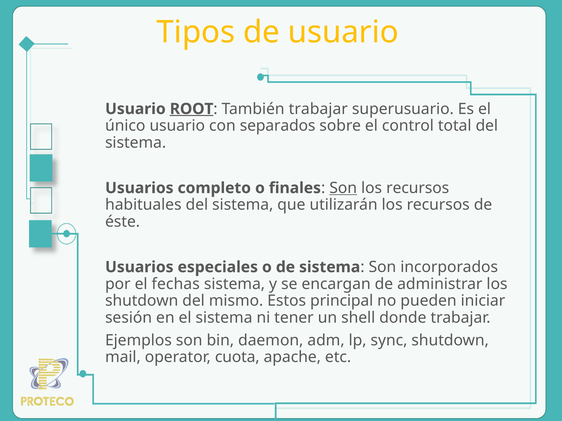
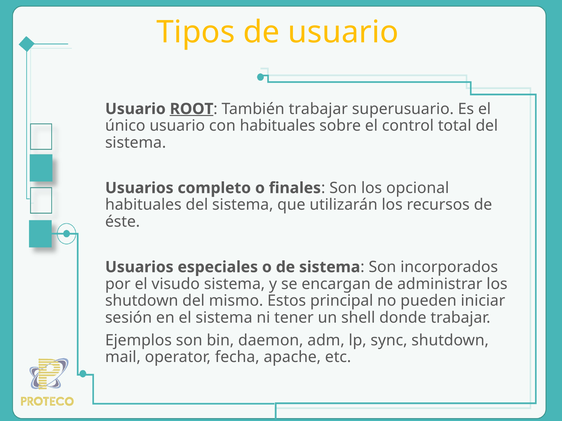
con separados: separados -> habituales (278, 126)
Son underline: present -> none (343, 188)
recursos: recursos -> opcional (418, 188)
fechas: fechas -> visudo (176, 284)
cuota: cuota -> fecha (237, 358)
